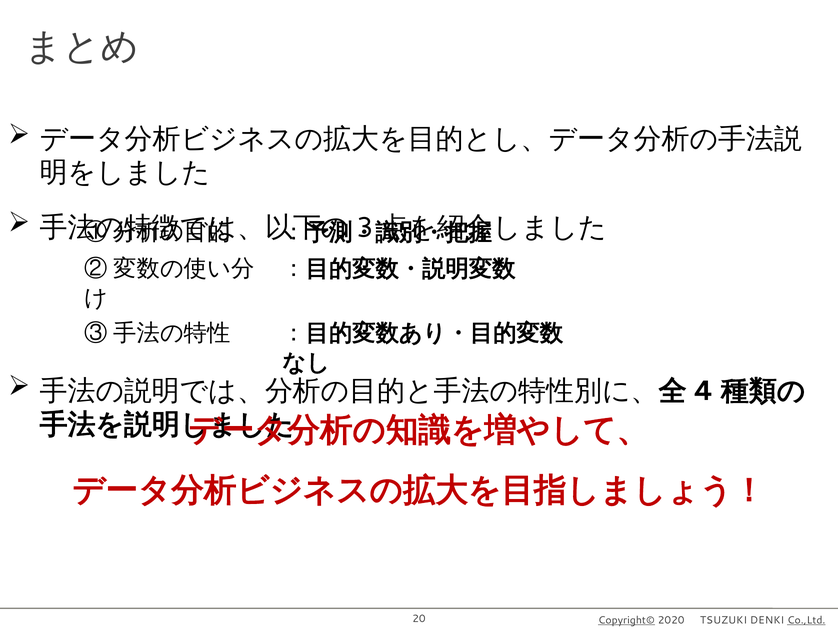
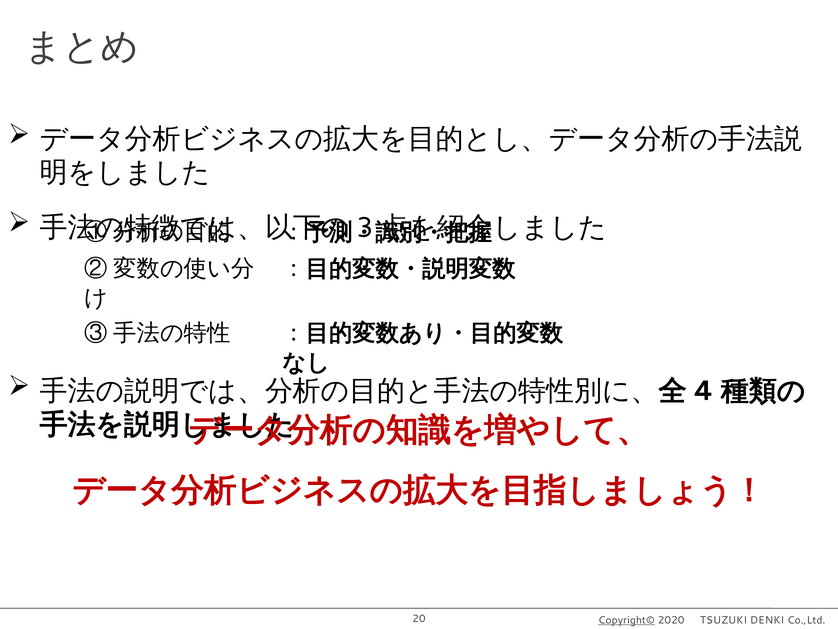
Co.,Ltd underline: present -> none (806, 620)
